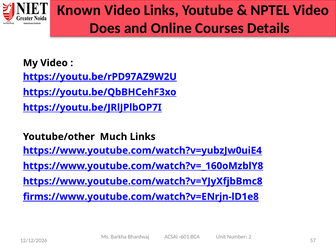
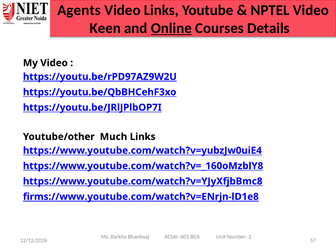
Known: Known -> Agents (79, 10)
Does: Does -> Keen (105, 28)
Online underline: none -> present (171, 28)
